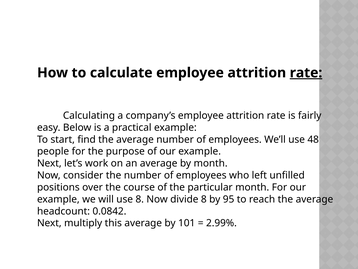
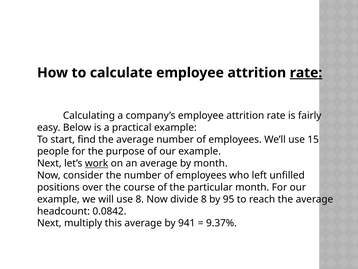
48: 48 -> 15 (313, 139)
work underline: none -> present (97, 163)
101: 101 -> 941 (187, 223)
2.99%: 2.99% -> 9.37% (221, 223)
